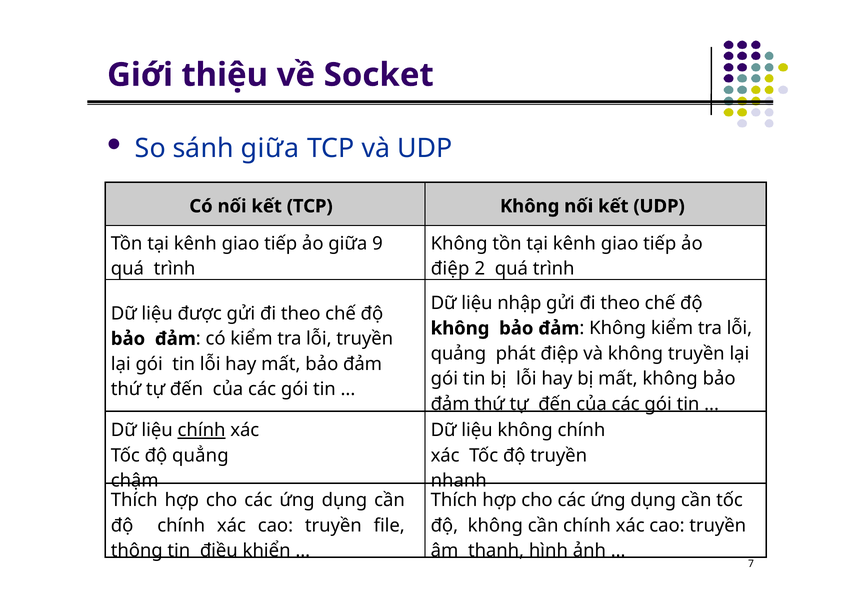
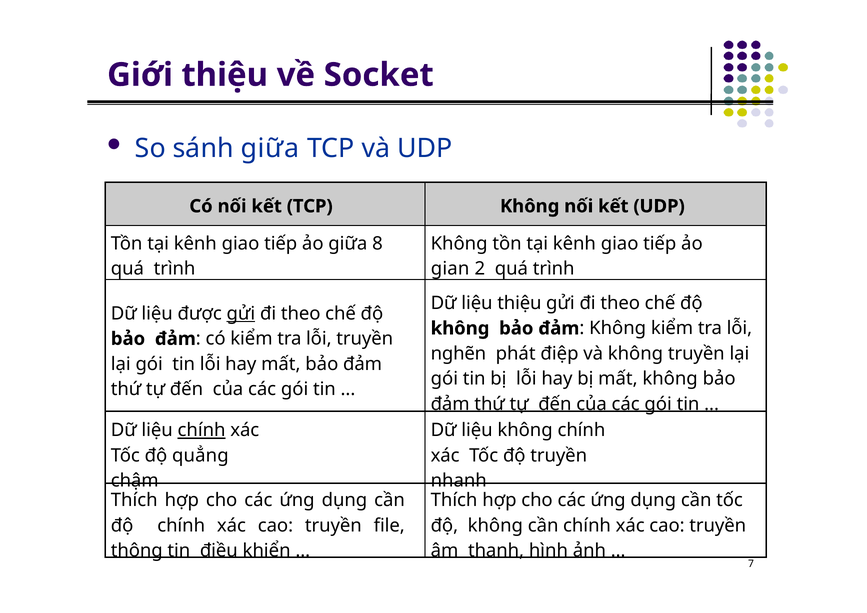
9: 9 -> 8 (377, 244)
điệp: điệp -> gian (450, 269)
liệu nhập: nhập -> thiệu (519, 303)
gửi underline: none -> present (241, 314)
quảng: quảng -> nghẽn (458, 354)
